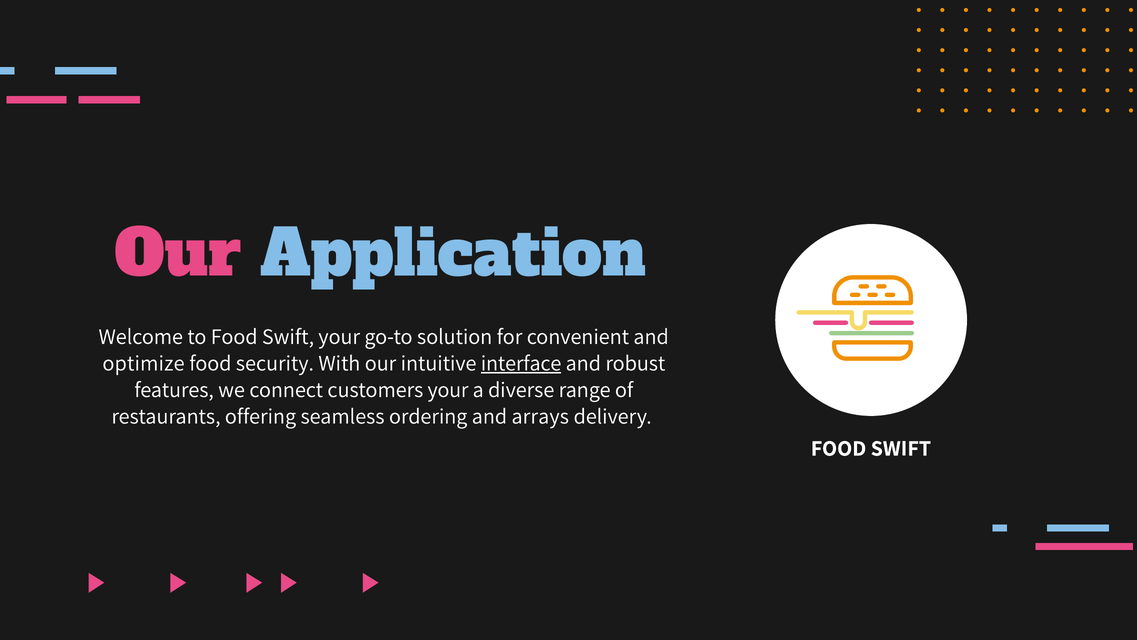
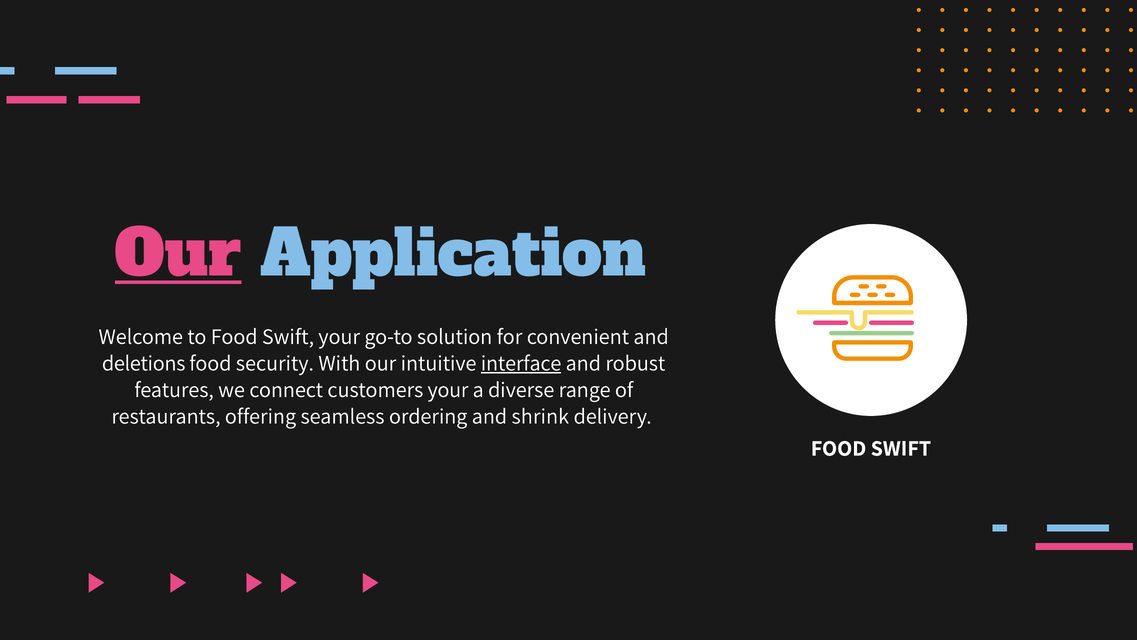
Our underline: none -> present (178, 255)
optimize: optimize -> deletions (144, 363)
arrays: arrays -> shrink (540, 416)
